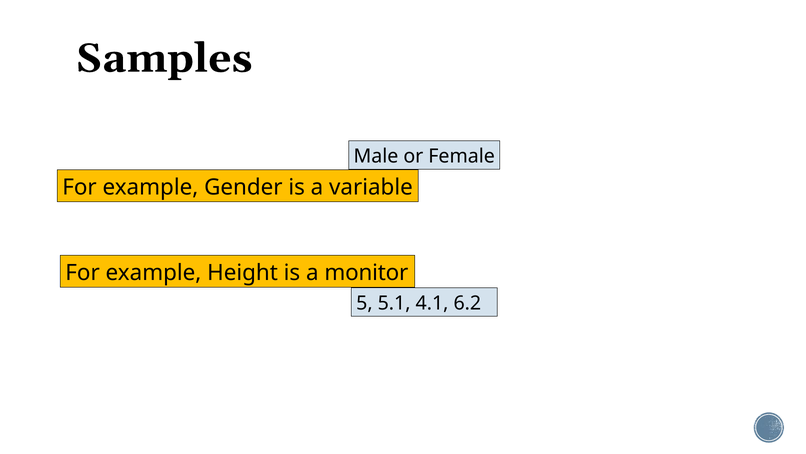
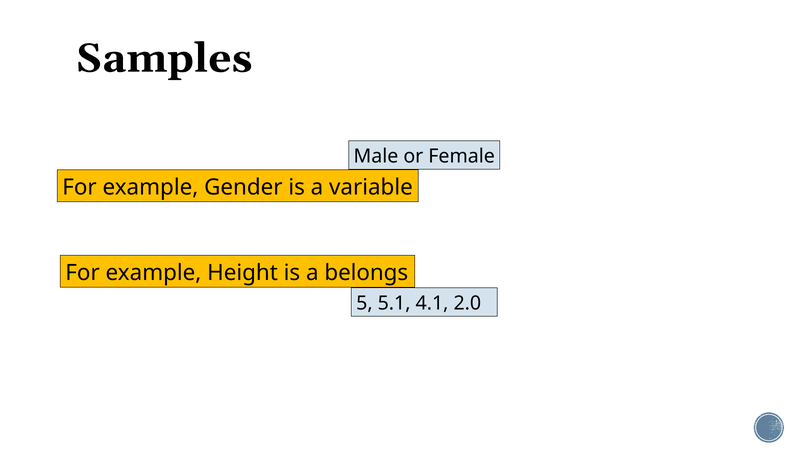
monitor: monitor -> belongs (366, 273)
6.2: 6.2 -> 2.0 (467, 303)
